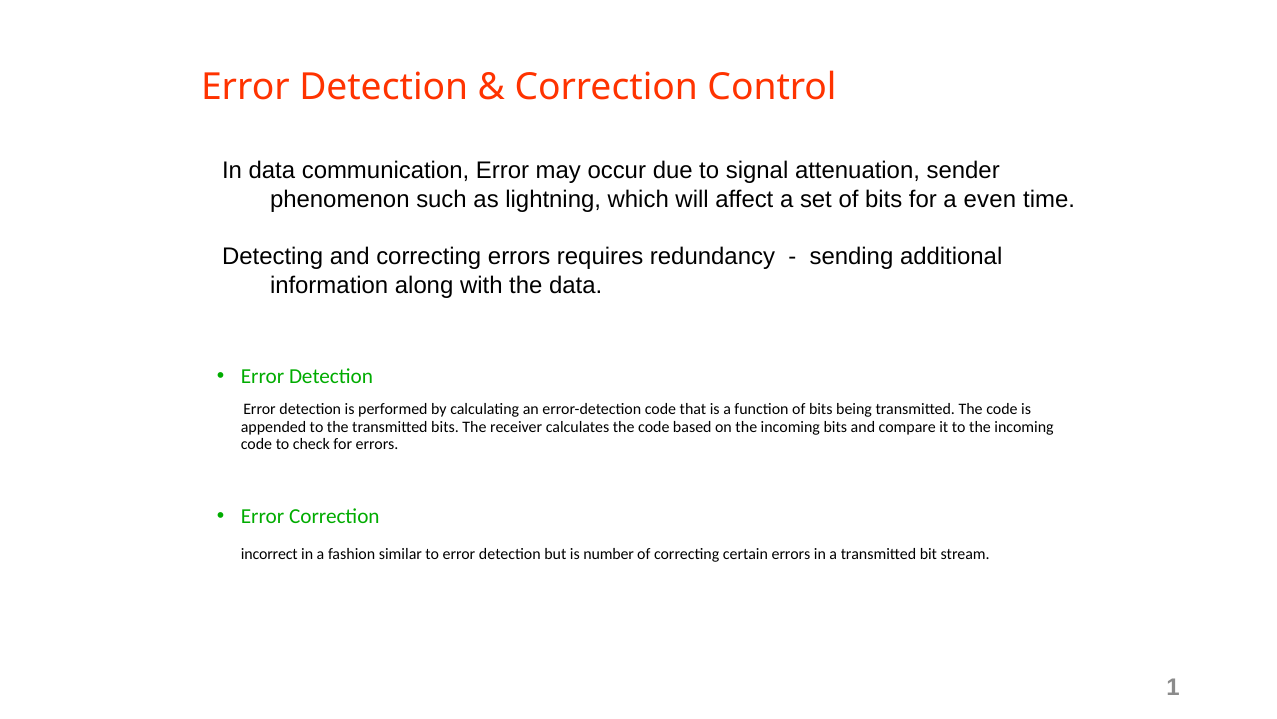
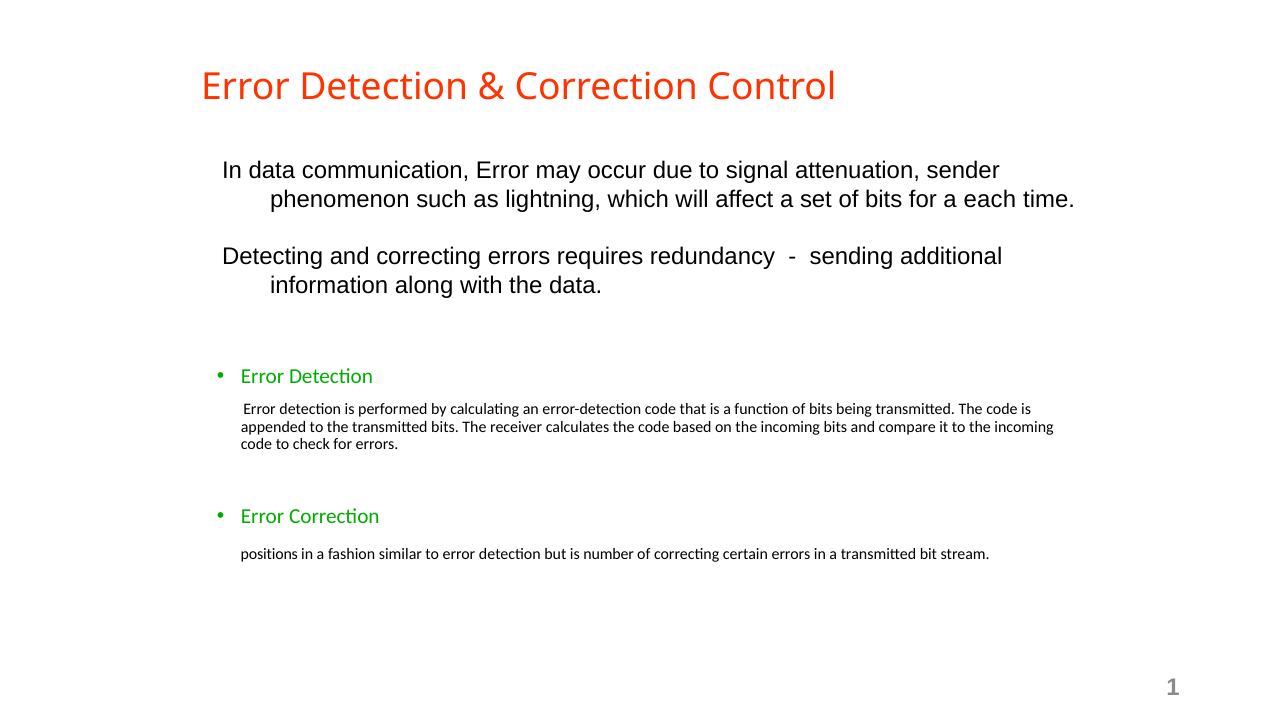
even: even -> each (990, 199)
incorrect: incorrect -> positions (269, 554)
